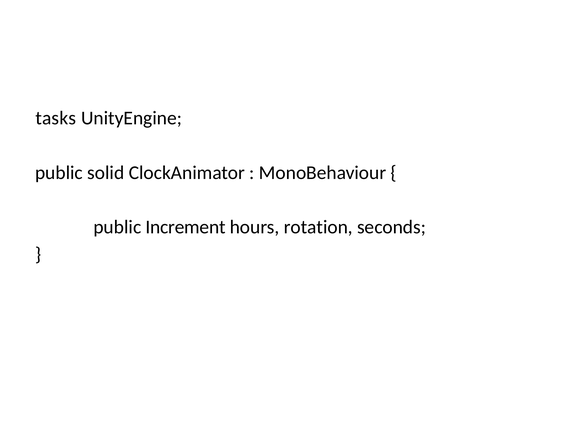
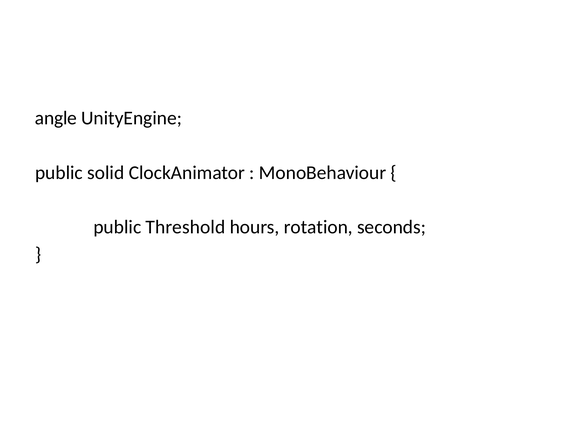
tasks: tasks -> angle (56, 118)
Increment: Increment -> Threshold (185, 227)
